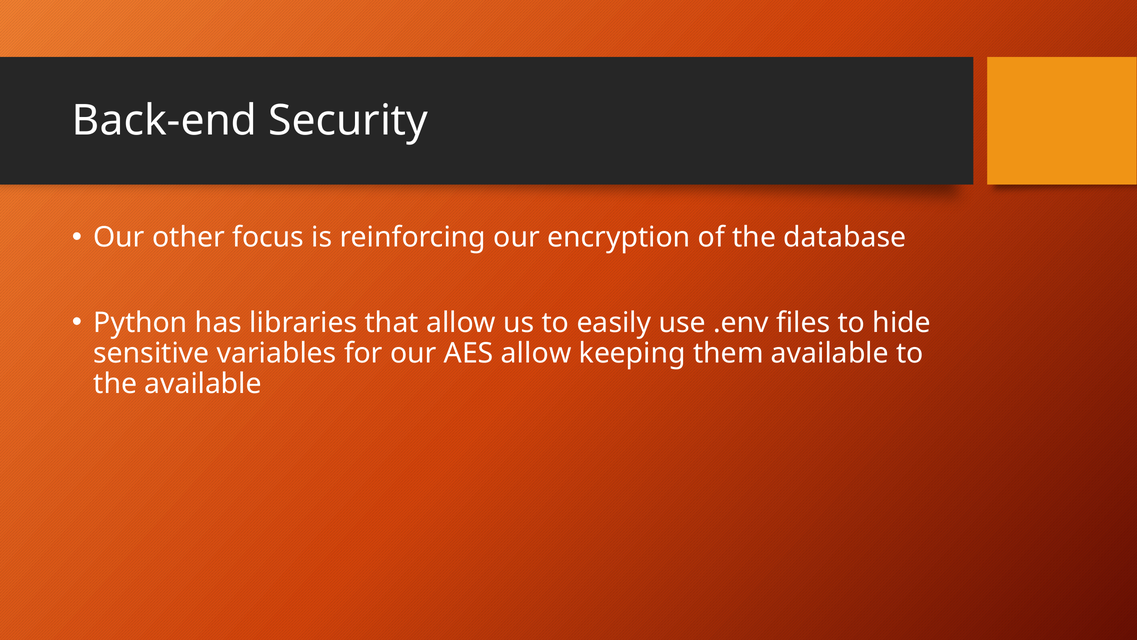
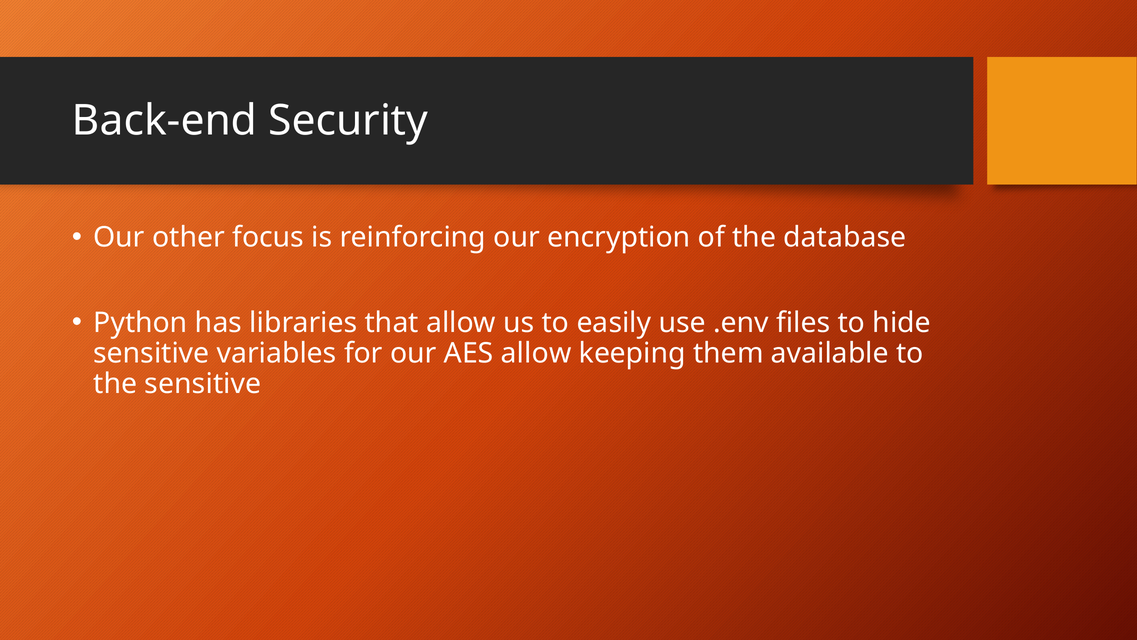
the available: available -> sensitive (203, 384)
